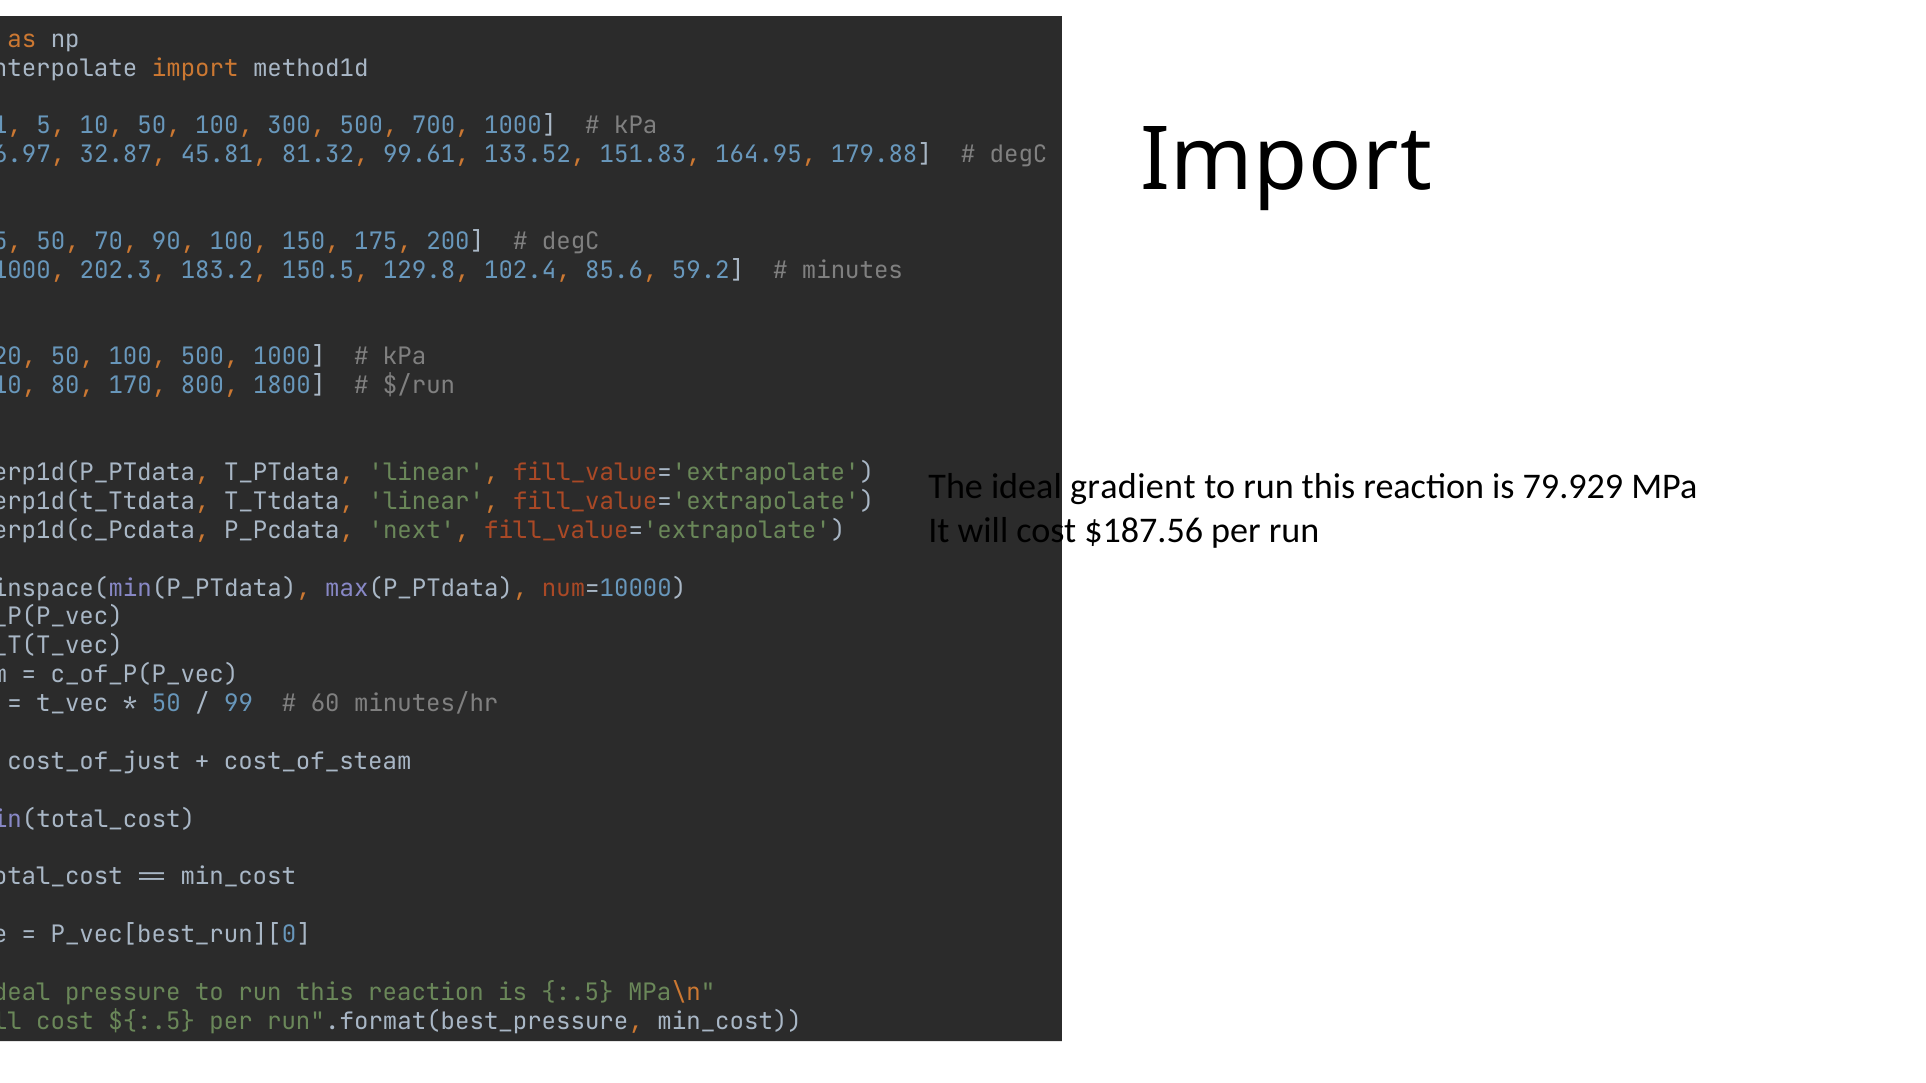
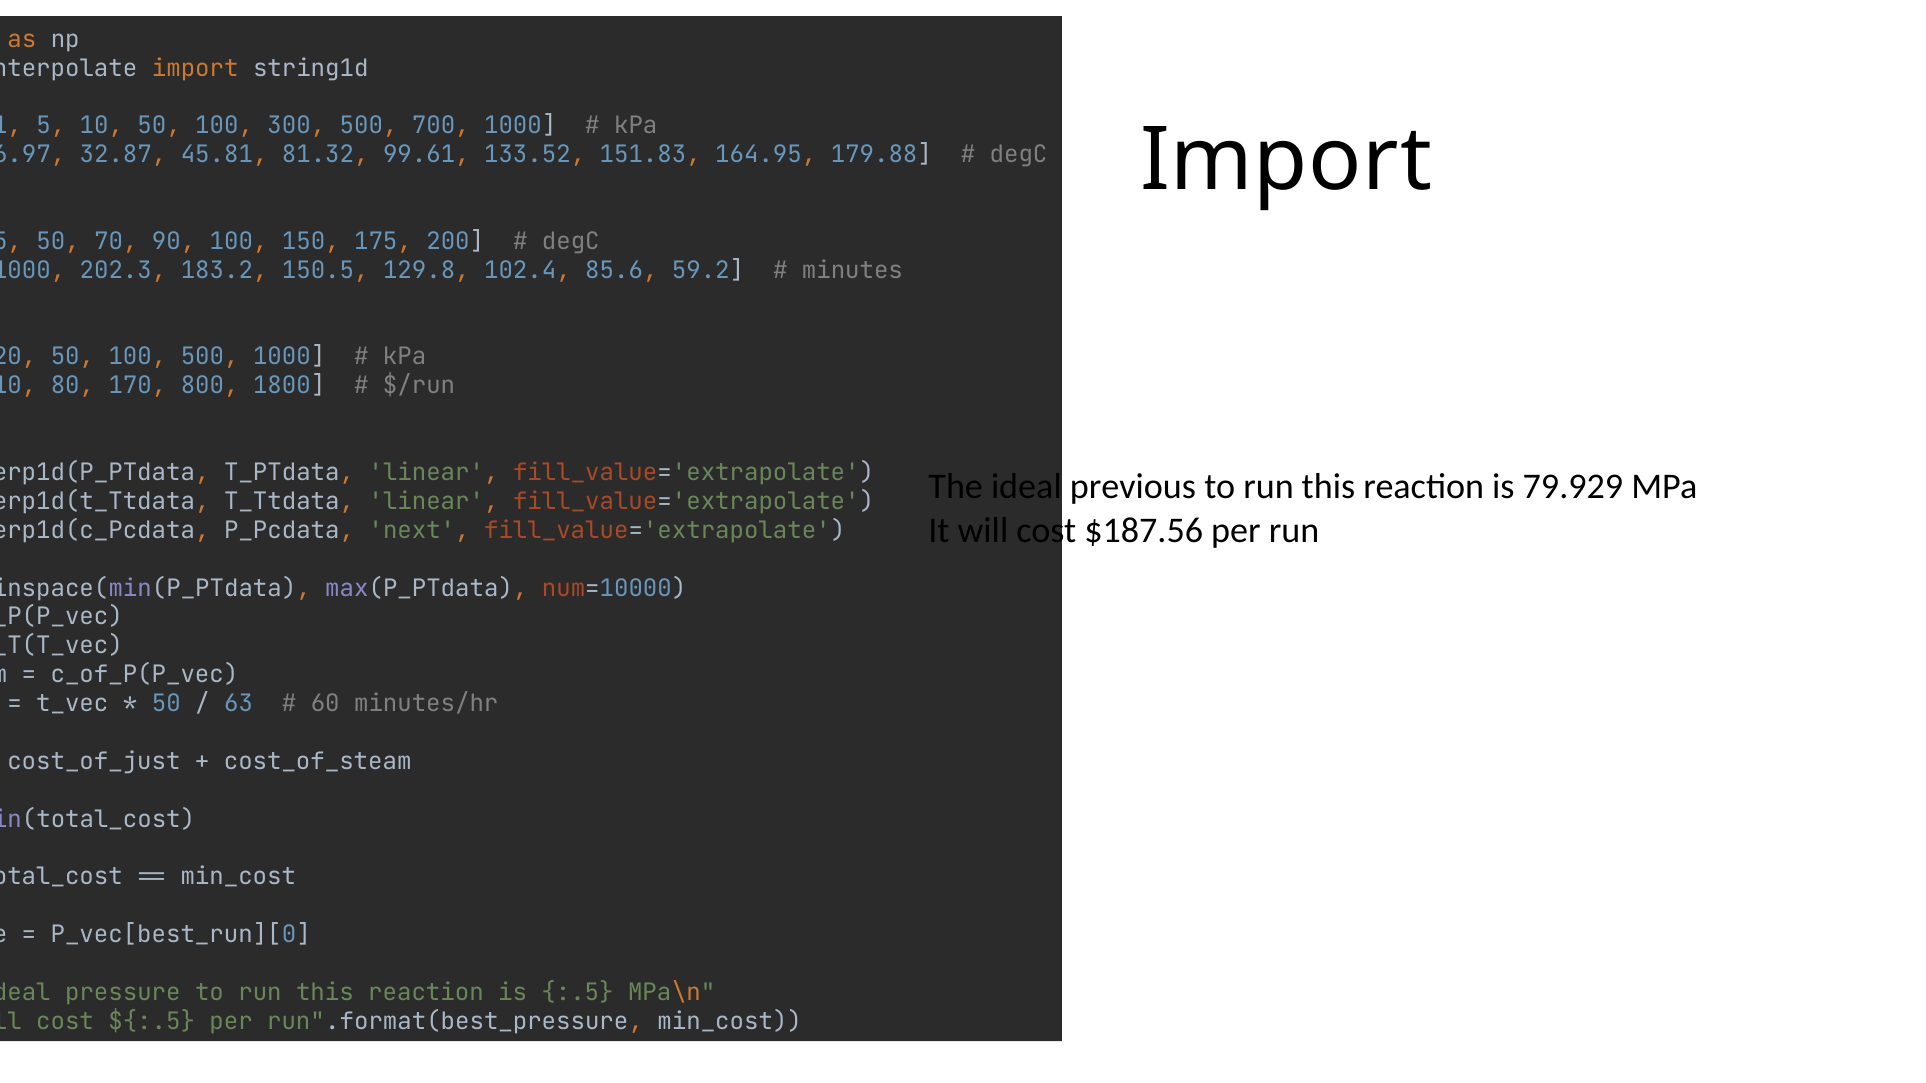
method1d: method1d -> string1d (311, 68)
gradient: gradient -> previous (1133, 487)
99: 99 -> 63 (239, 704)
